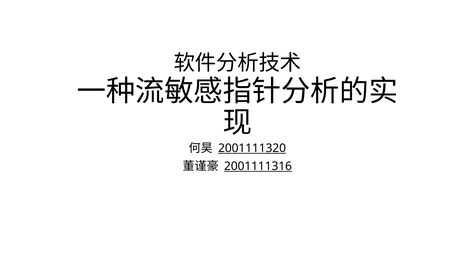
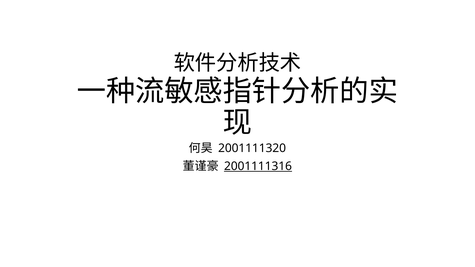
2001111320 underline: present -> none (252, 148)
